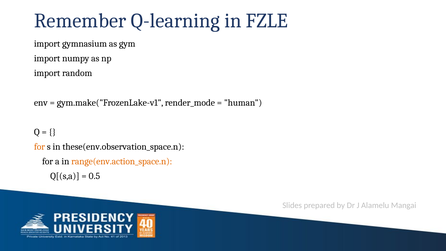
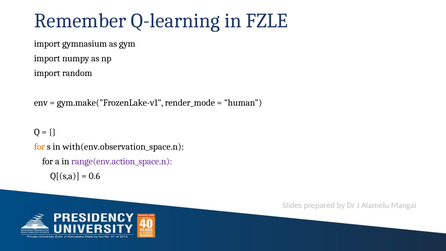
these(env.observation_space.n: these(env.observation_space.n -> with(env.observation_space.n (123, 147)
range(env.action_space.n colour: orange -> purple (122, 161)
0.5: 0.5 -> 0.6 (94, 176)
